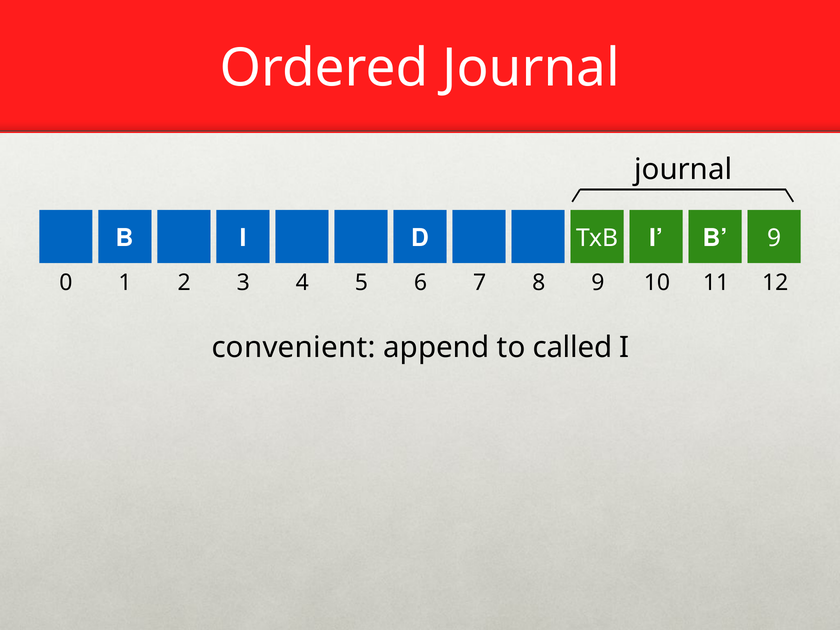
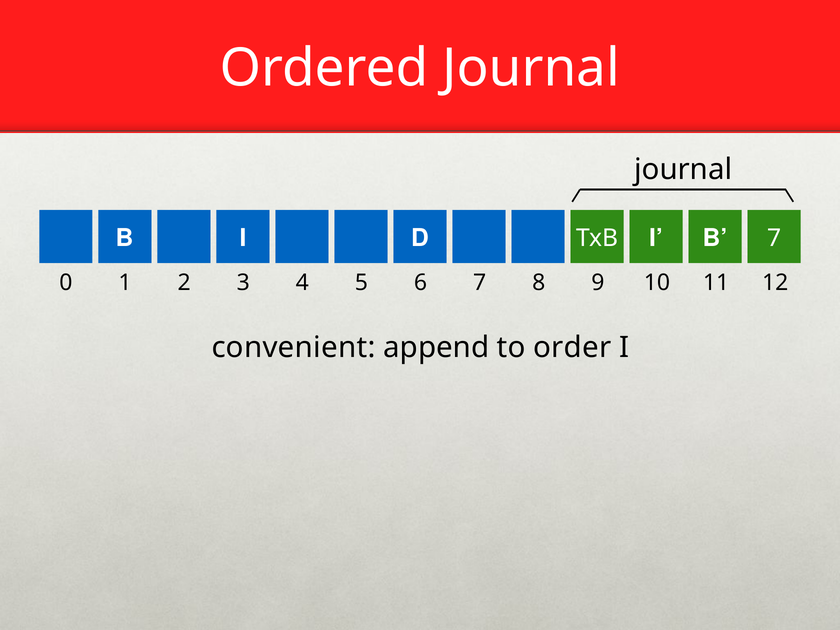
B 9: 9 -> 7 (774, 238)
called: called -> order (572, 348)
